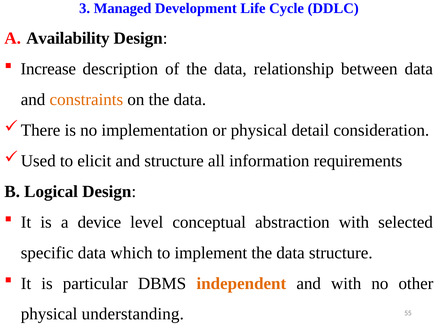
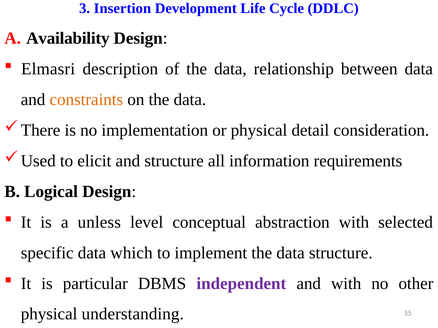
Managed: Managed -> Insertion (122, 8)
Increase: Increase -> Elmasri (48, 69)
device: device -> unless (99, 222)
independent colour: orange -> purple (241, 284)
